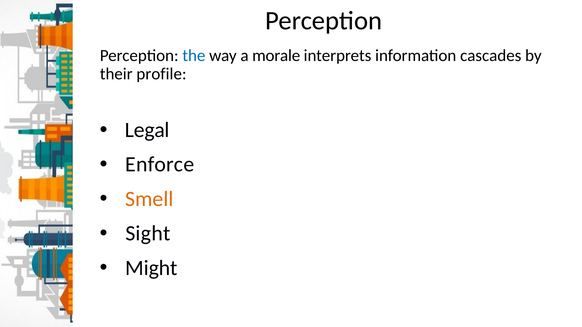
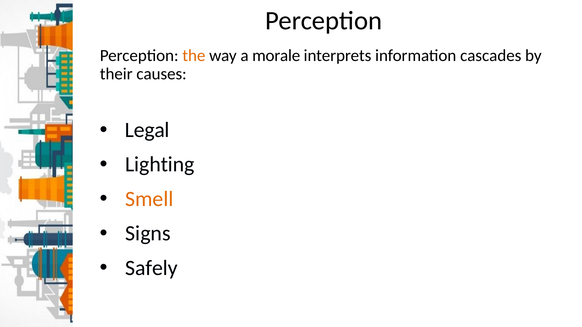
the colour: blue -> orange (194, 56)
profile: profile -> causes (162, 74)
Enforce: Enforce -> Lighting (160, 165)
Sight: Sight -> Signs (148, 234)
Might: Might -> Safely (151, 268)
